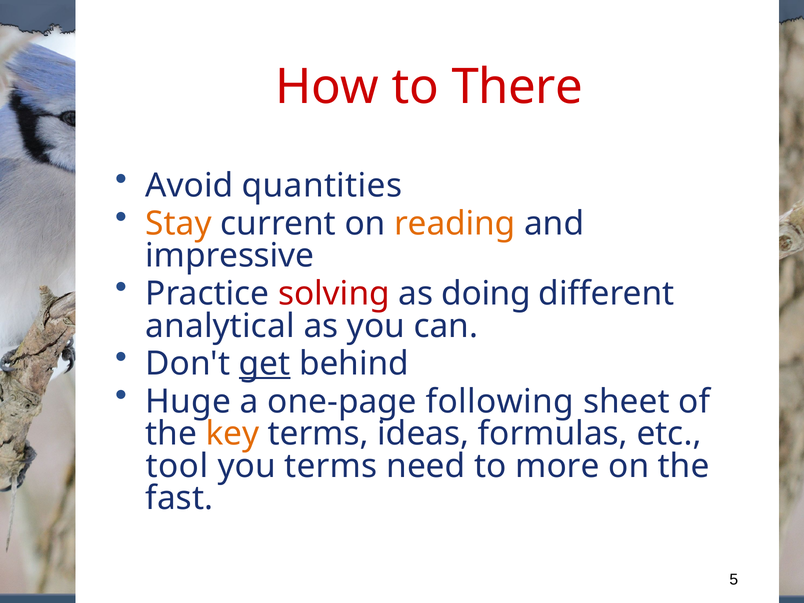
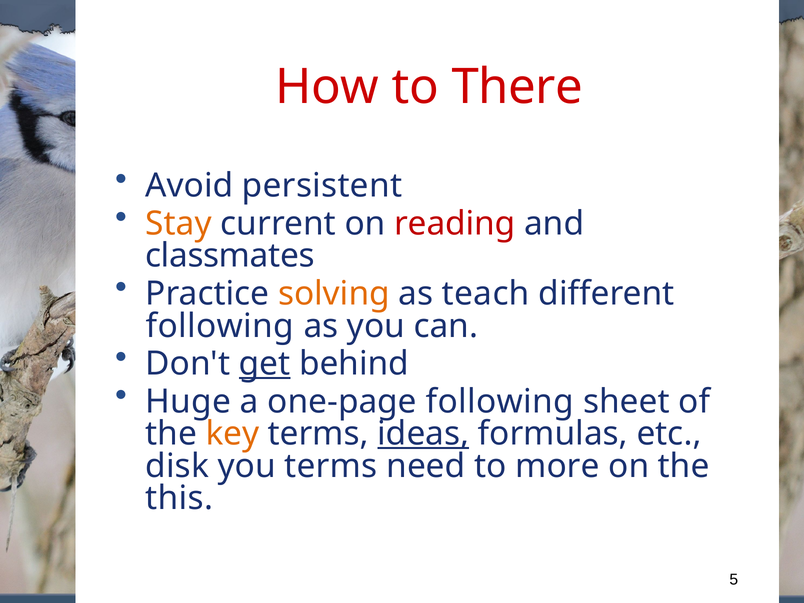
quantities: quantities -> persistent (322, 186)
reading colour: orange -> red (455, 224)
impressive: impressive -> classmates (230, 256)
solving colour: red -> orange (334, 294)
doing: doing -> teach (486, 294)
analytical: analytical -> following (220, 326)
ideas underline: none -> present (423, 434)
tool: tool -> disk (177, 466)
fast: fast -> this (179, 498)
